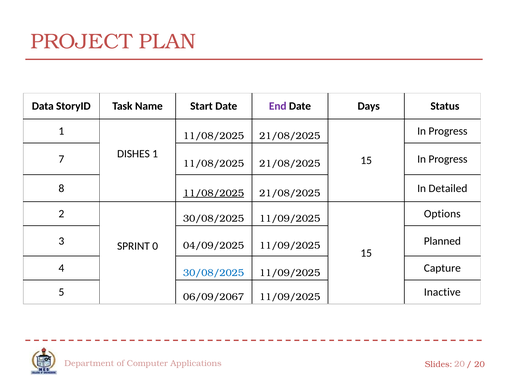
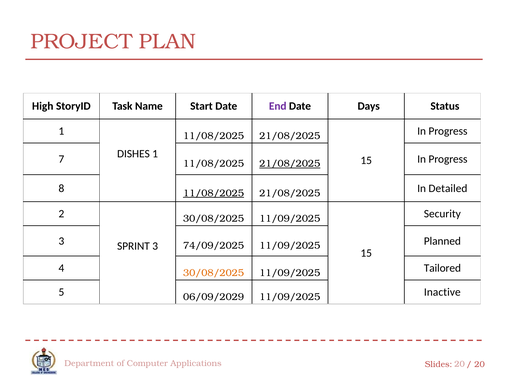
Data: Data -> High (43, 106)
21/08/2025 underline: none -> present (290, 164)
Options: Options -> Security (442, 214)
04/09/2025: 04/09/2025 -> 74/09/2025 (214, 246)
SPRINT 0: 0 -> 3 (155, 246)
30/08/2025 colour: blue -> orange (214, 273)
Capture: Capture -> Tailored (442, 268)
06/09/2067: 06/09/2067 -> 06/09/2029 (214, 297)
